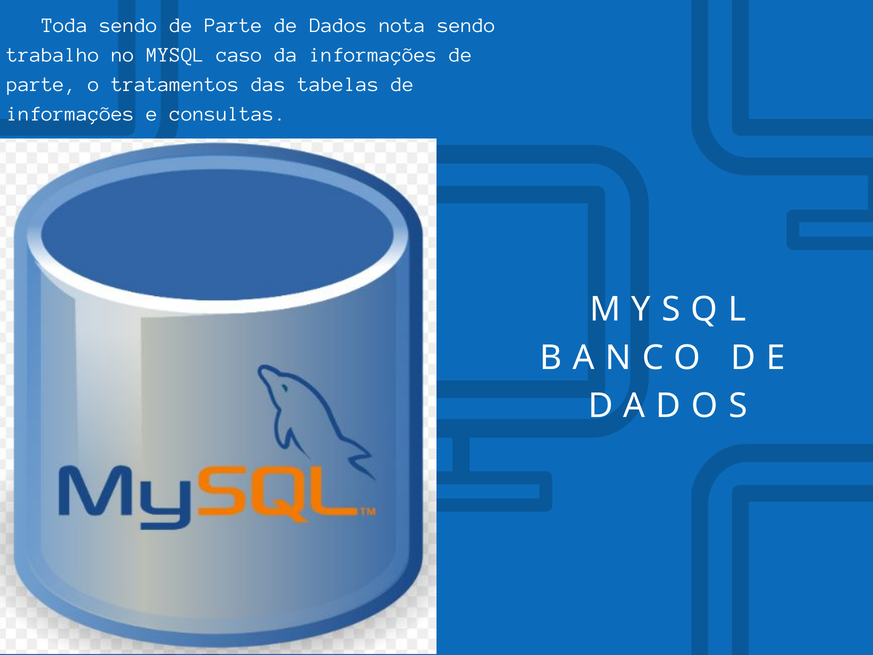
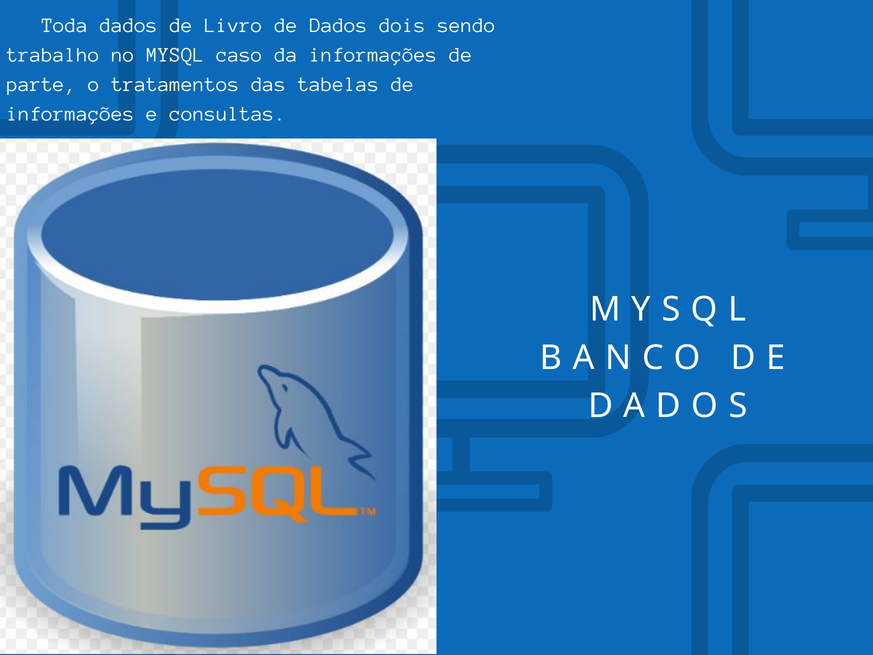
Toda sendo: sendo -> dados (129, 26)
Parte: Parte -> Livro (234, 26)
nota: nota -> dois (403, 26)
